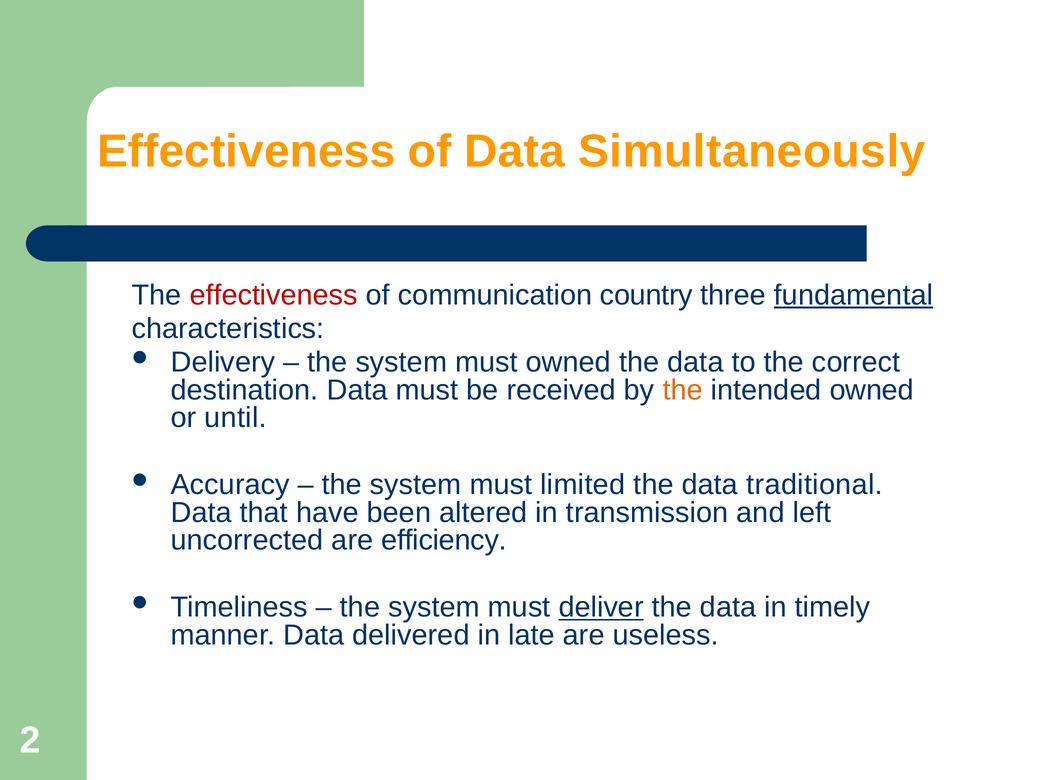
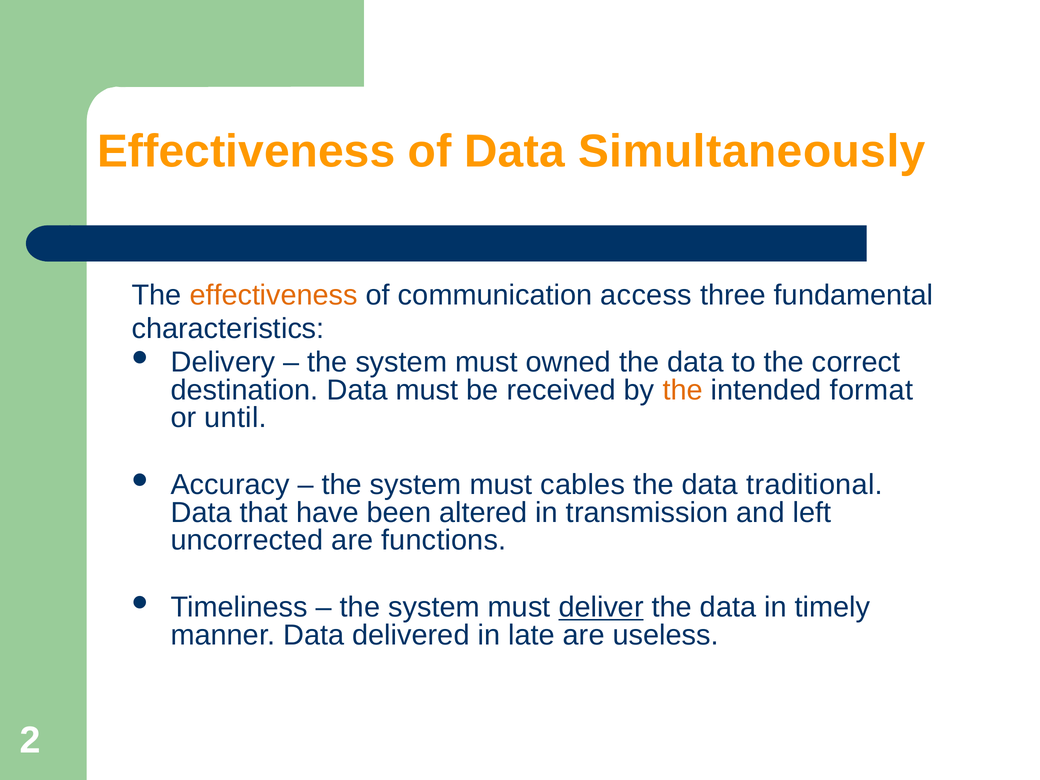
effectiveness colour: red -> orange (274, 295)
country: country -> access (646, 295)
fundamental underline: present -> none (854, 295)
intended owned: owned -> format (871, 390)
limited: limited -> cables (583, 485)
efficiency: efficiency -> functions (444, 540)
